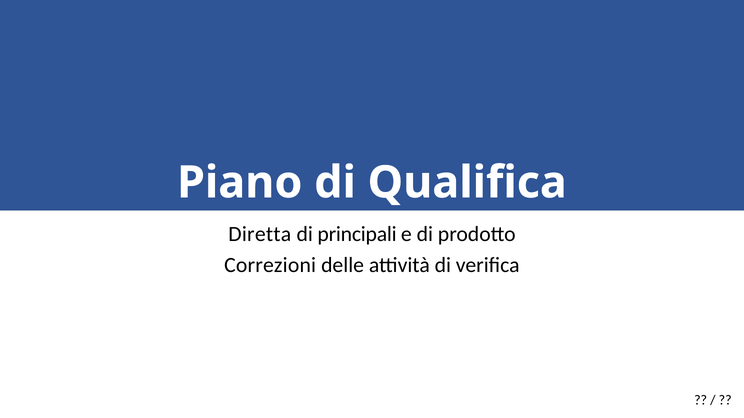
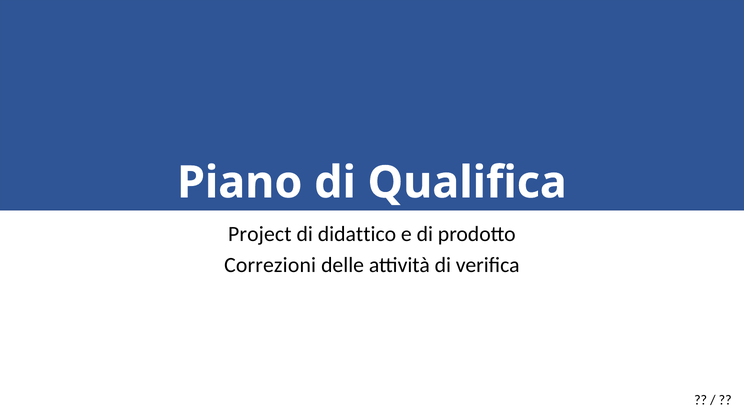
Diretta: Diretta -> Project (260, 234)
principali: principali -> didattico (357, 234)
